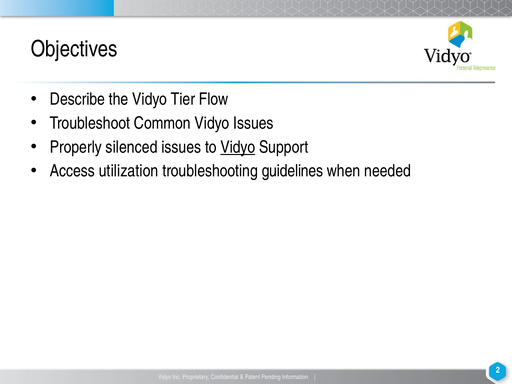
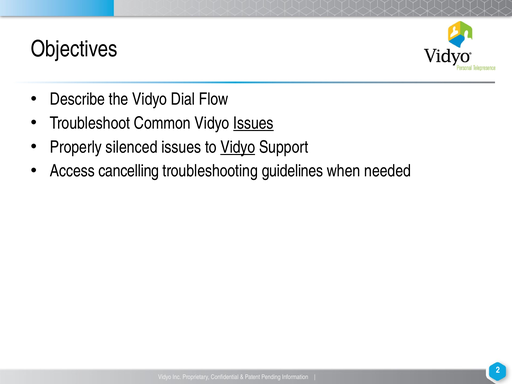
Tier: Tier -> Dial (183, 99)
Issues underline: none -> present (253, 123)
utilization: utilization -> cancelling (129, 171)
